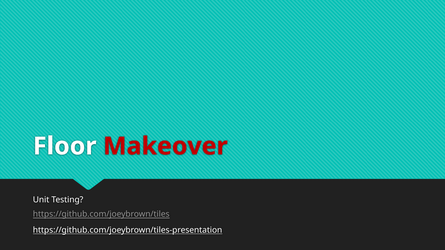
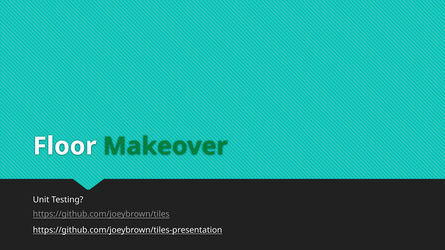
Makeover colour: red -> green (165, 146)
